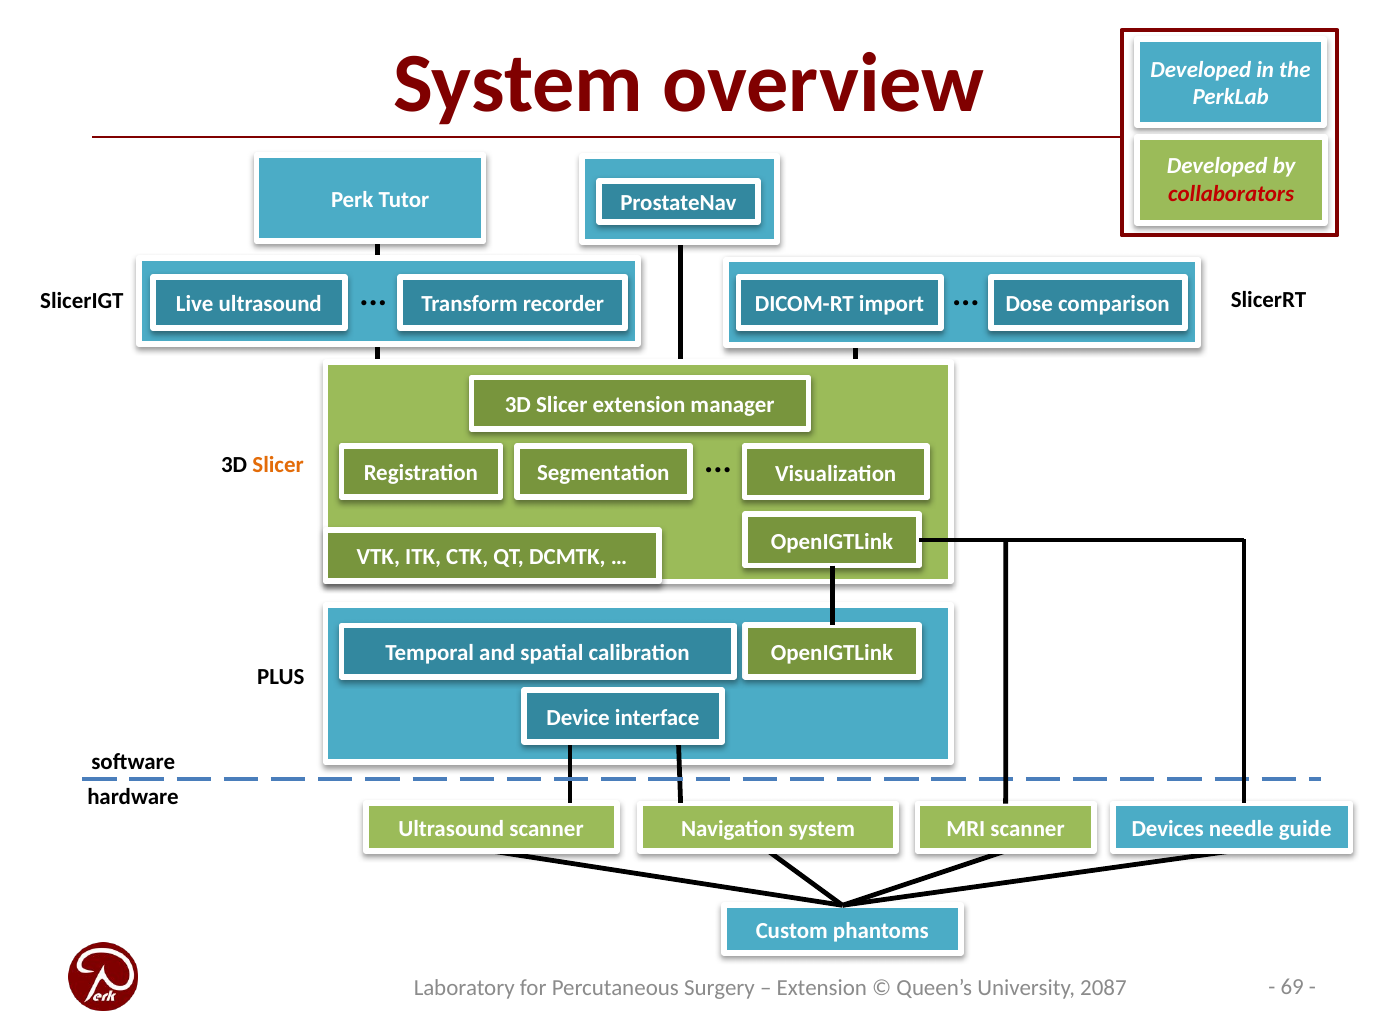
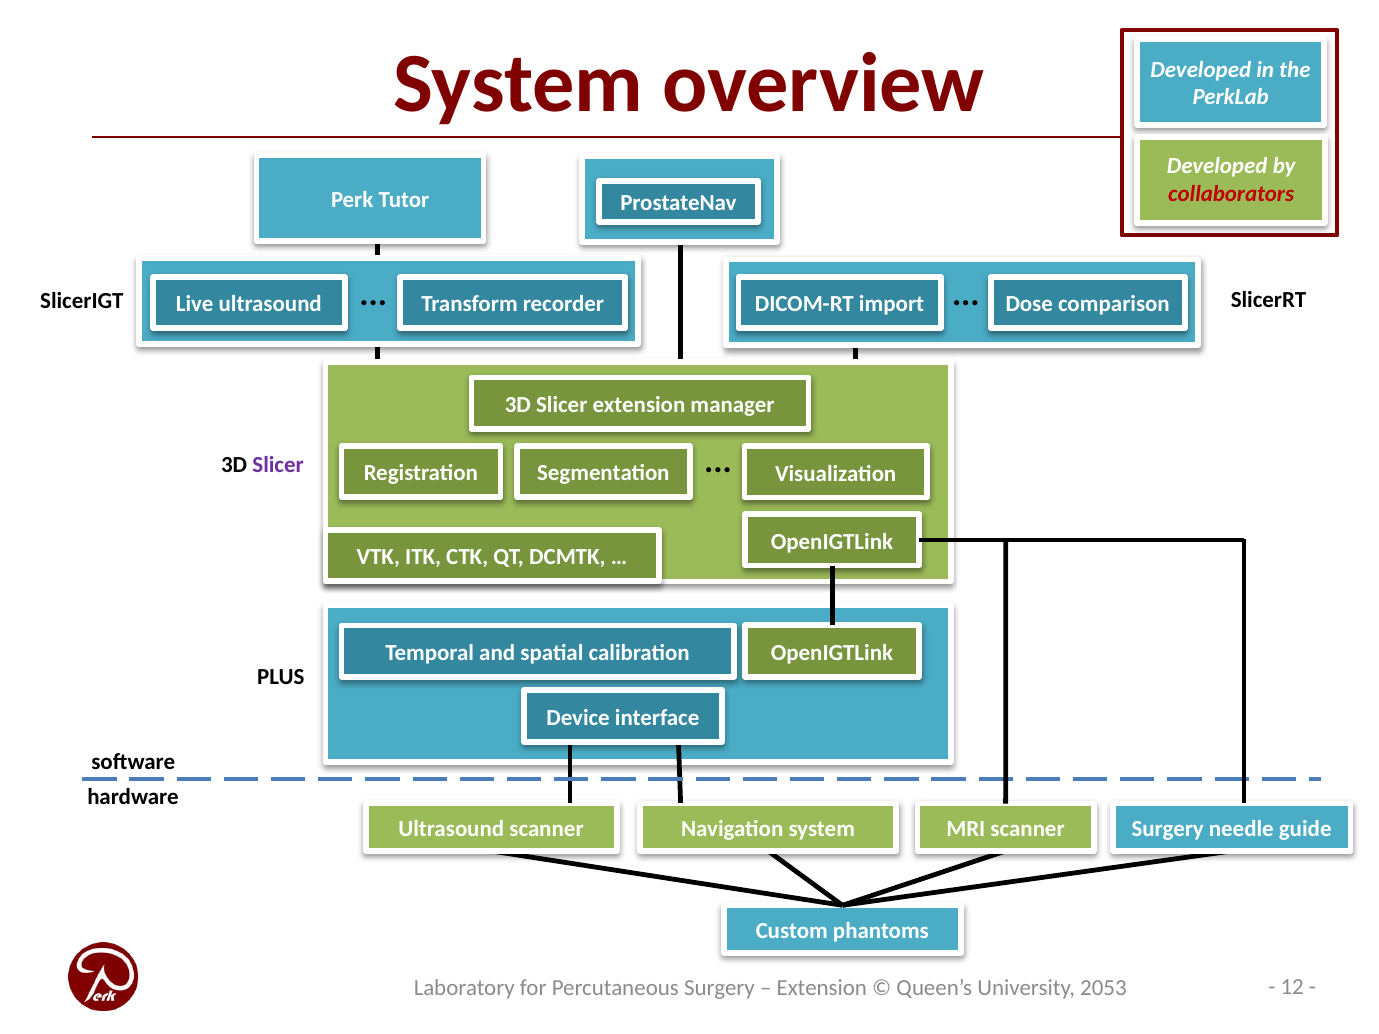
Slicer colour: orange -> purple (278, 465)
scanner Devices: Devices -> Surgery (1168, 829)
69: 69 -> 12 (1292, 987)
2087: 2087 -> 2053 (1103, 988)
